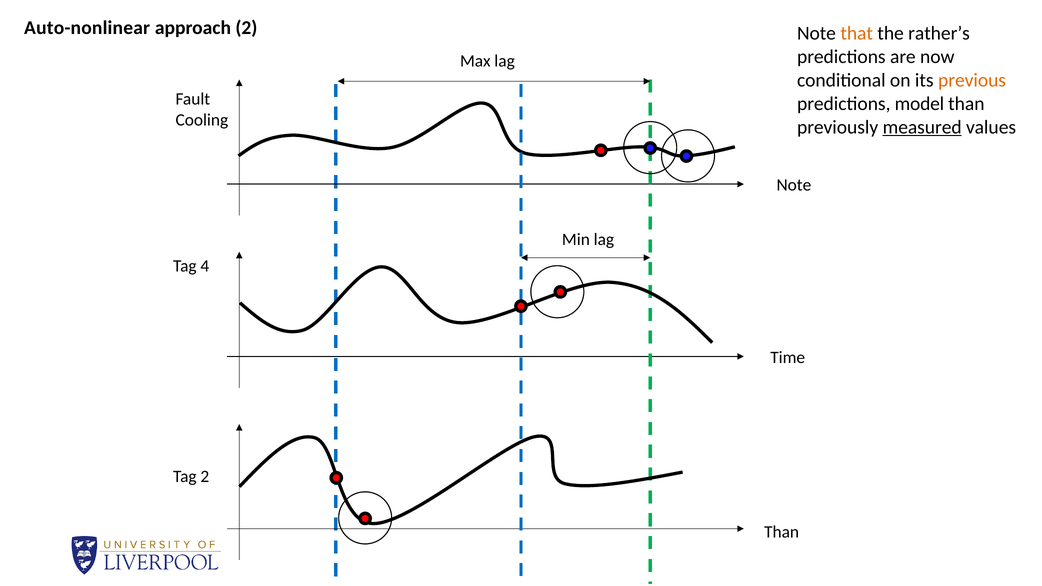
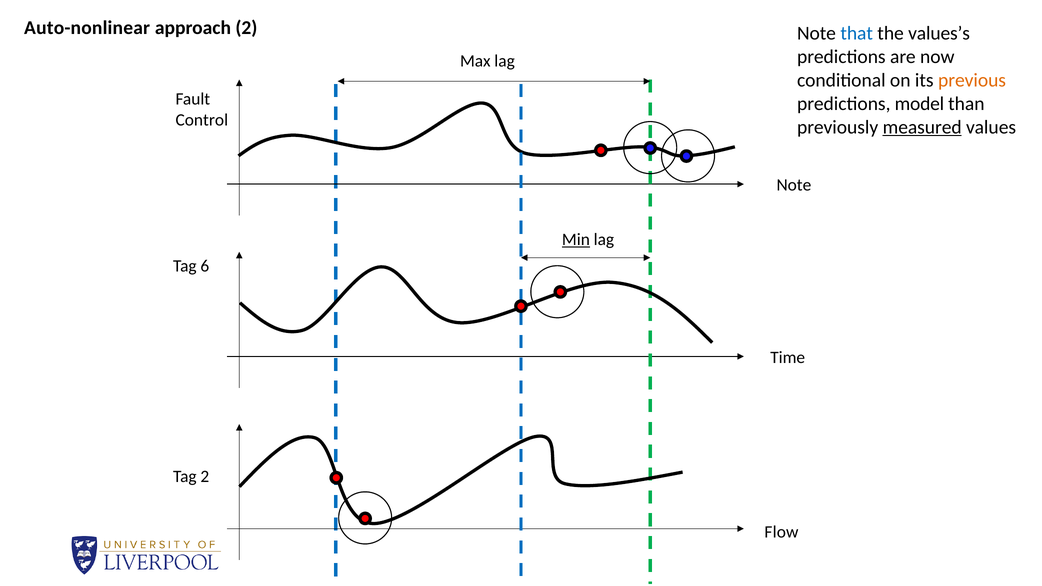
that colour: orange -> blue (857, 33)
rather’s: rather’s -> values’s (939, 33)
Cooling: Cooling -> Control (202, 120)
Min underline: none -> present (576, 240)
4: 4 -> 6 (205, 266)
Than: Than -> Flow (781, 532)
